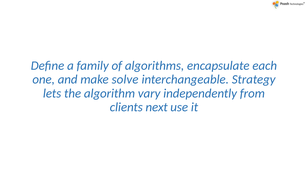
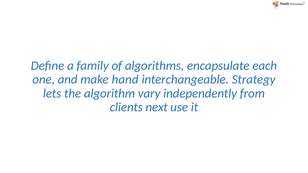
solve: solve -> hand (125, 80)
